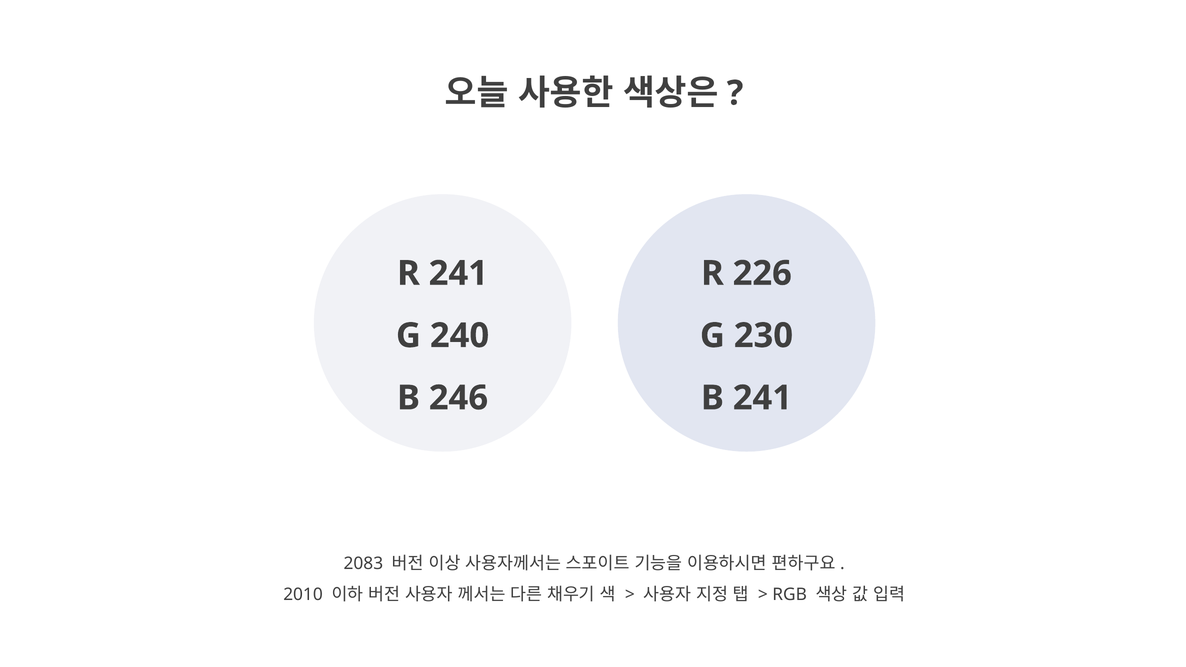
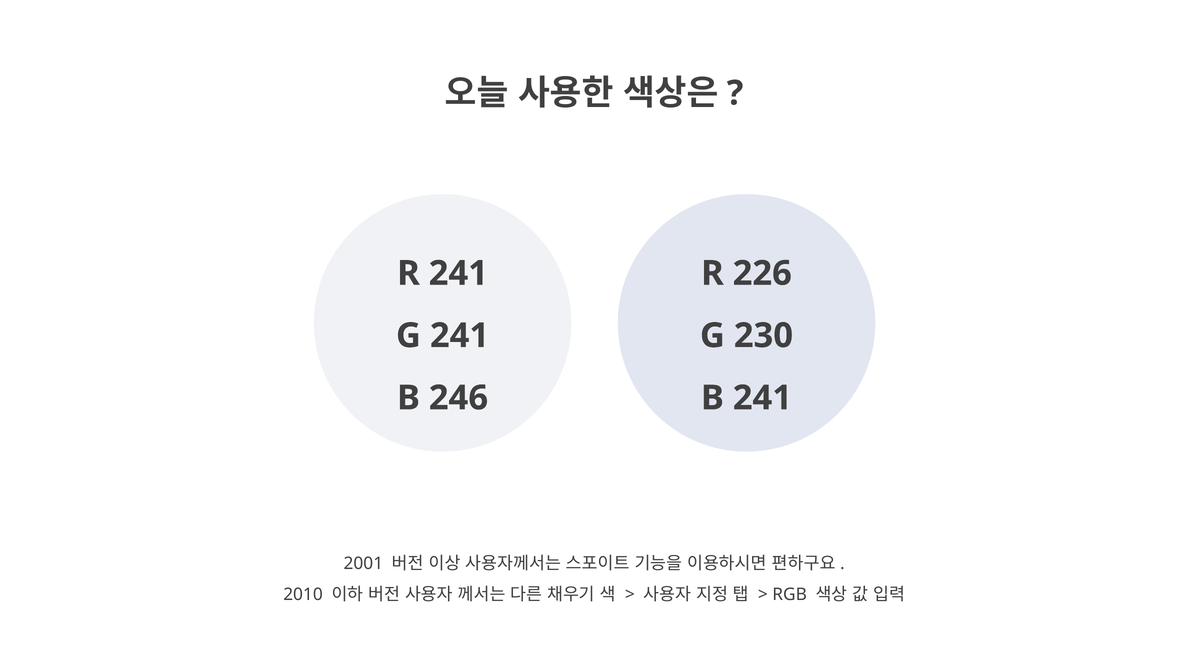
G 240: 240 -> 241 (460, 336)
2083: 2083 -> 2001 (363, 564)
